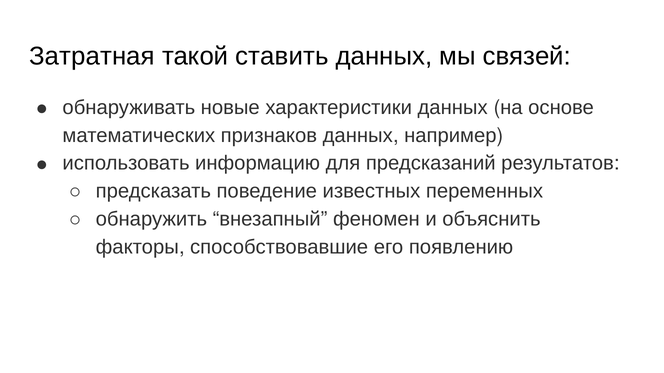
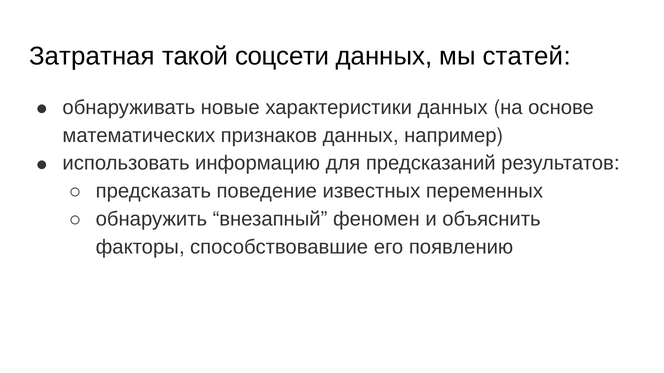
ставить: ставить -> соцсети (282, 56)
связей: связей -> статей (527, 56)
